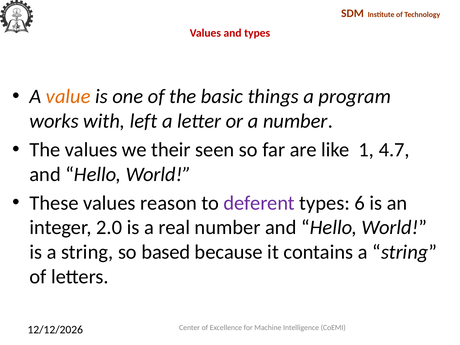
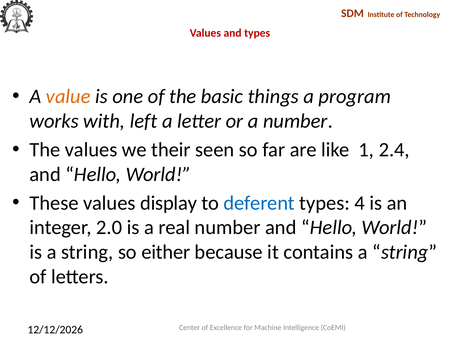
4.7: 4.7 -> 2.4 (394, 150)
reason: reason -> display (169, 203)
deferent colour: purple -> blue (259, 203)
6: 6 -> 4 (360, 203)
based: based -> either (166, 252)
